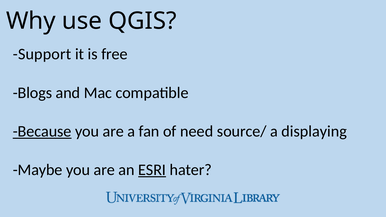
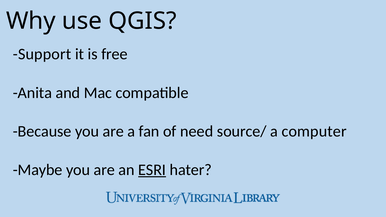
Blogs: Blogs -> Anita (32, 93)
Because underline: present -> none (42, 131)
displaying: displaying -> computer (314, 131)
